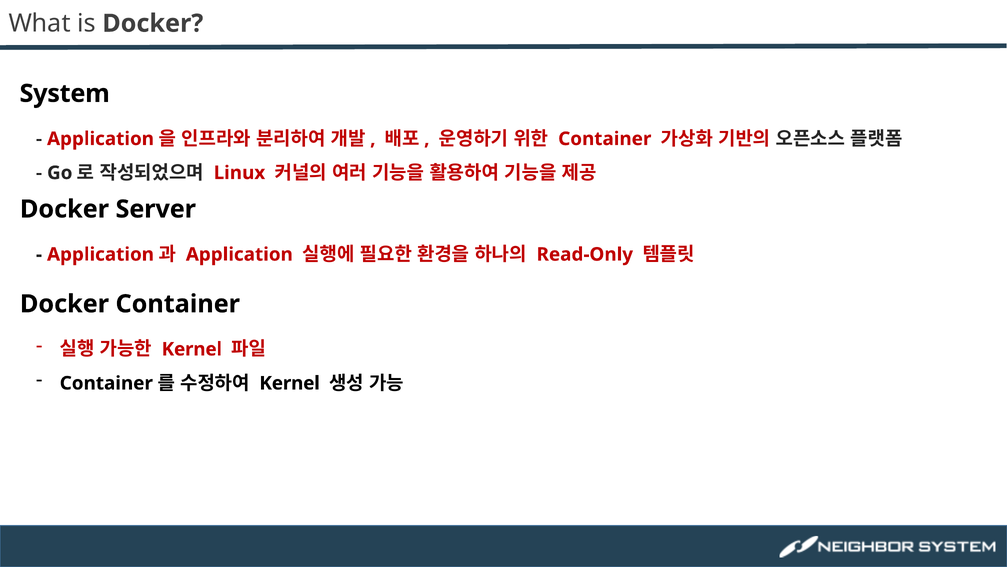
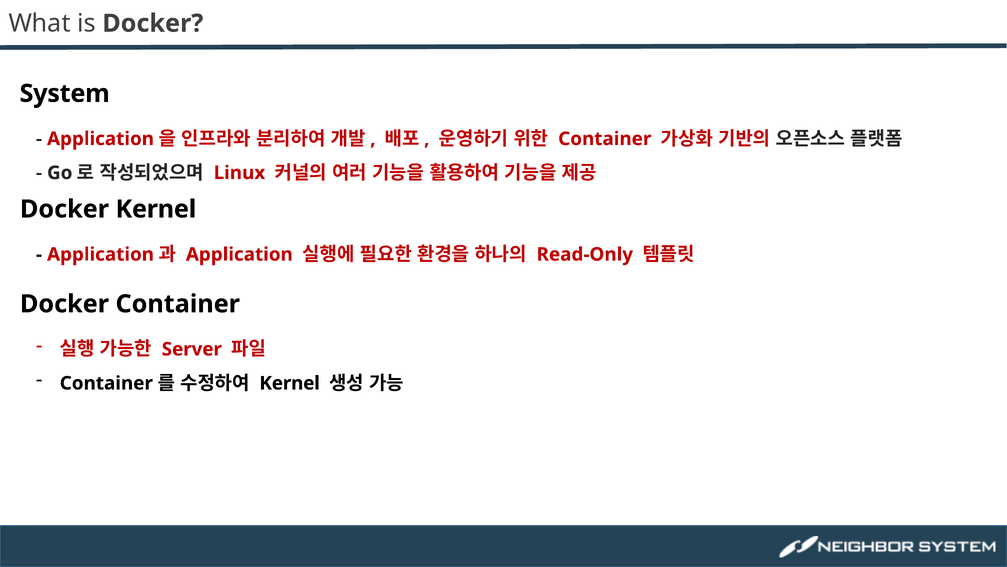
Docker Server: Server -> Kernel (156, 209)
Kernel: Kernel -> Server (192, 349)
